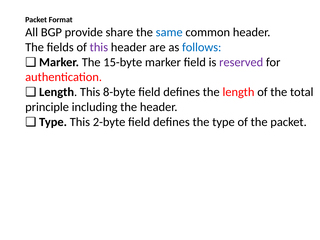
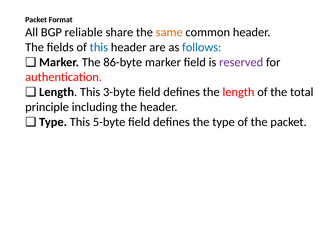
provide: provide -> reliable (84, 32)
same colour: blue -> orange (169, 32)
this colour: purple -> blue (99, 47)
15-byte: 15-byte -> 86-byte (123, 62)
8-byte: 8-byte -> 3-byte (119, 92)
2-byte: 2-byte -> 5-byte (109, 122)
